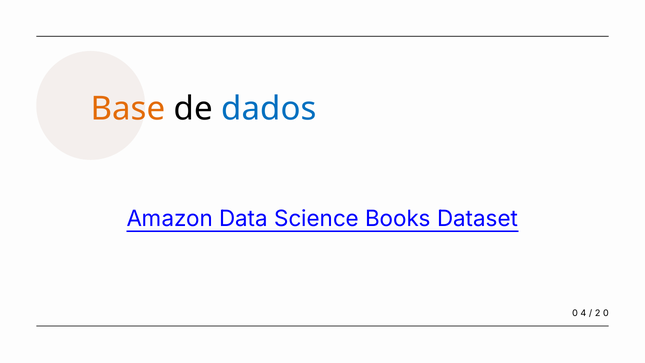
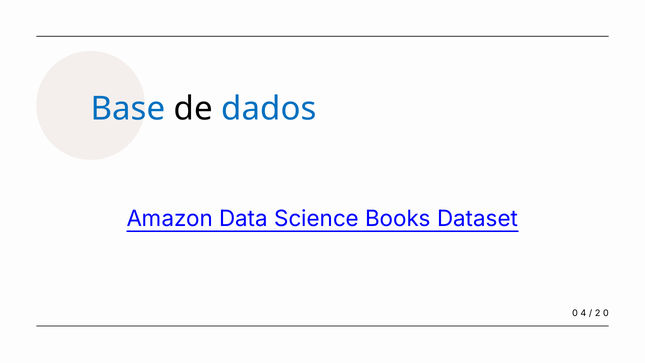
Base colour: orange -> blue (128, 109)
